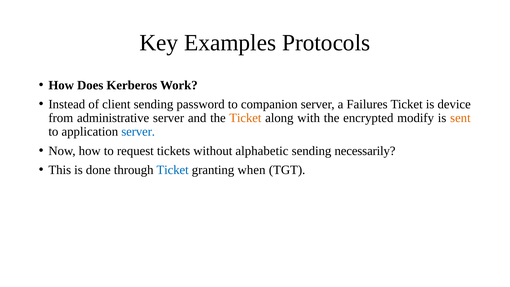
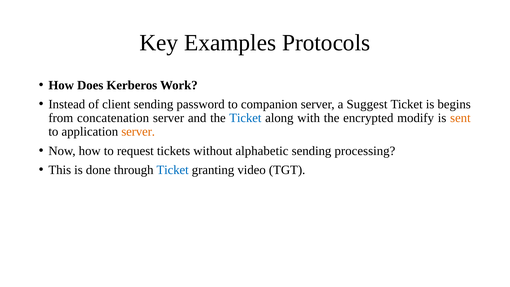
Failures: Failures -> Suggest (367, 104)
device: device -> begins (454, 104)
administrative: administrative -> concatenation (113, 118)
Ticket colour: orange -> blue (245, 118)
server colour: blue -> orange (138, 132)
necessarily: necessarily -> processing (365, 151)
when: when -> video (252, 170)
